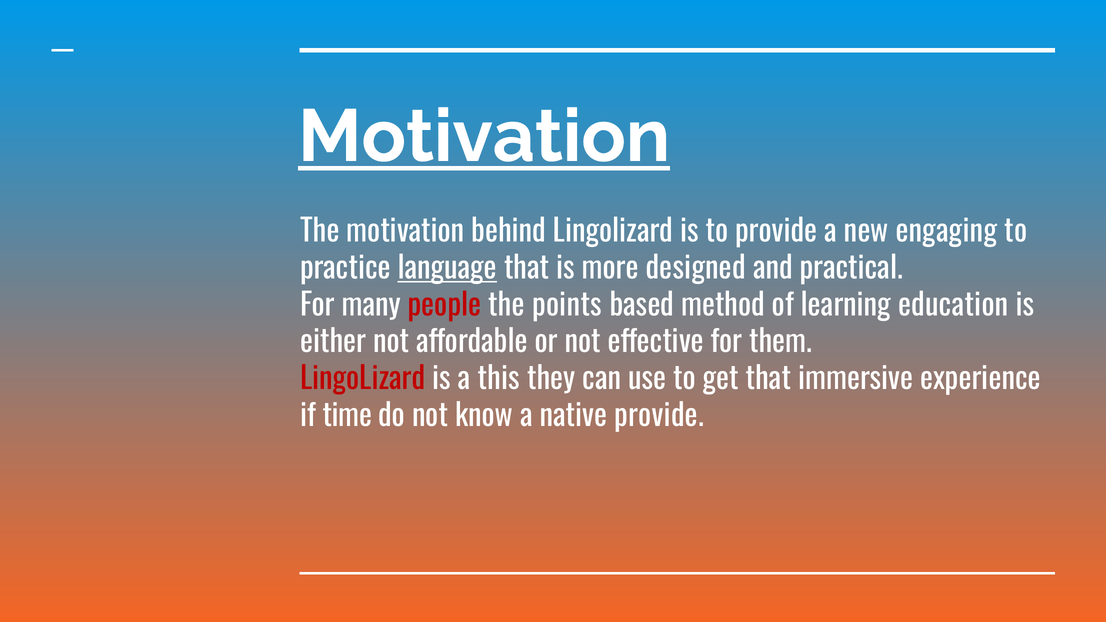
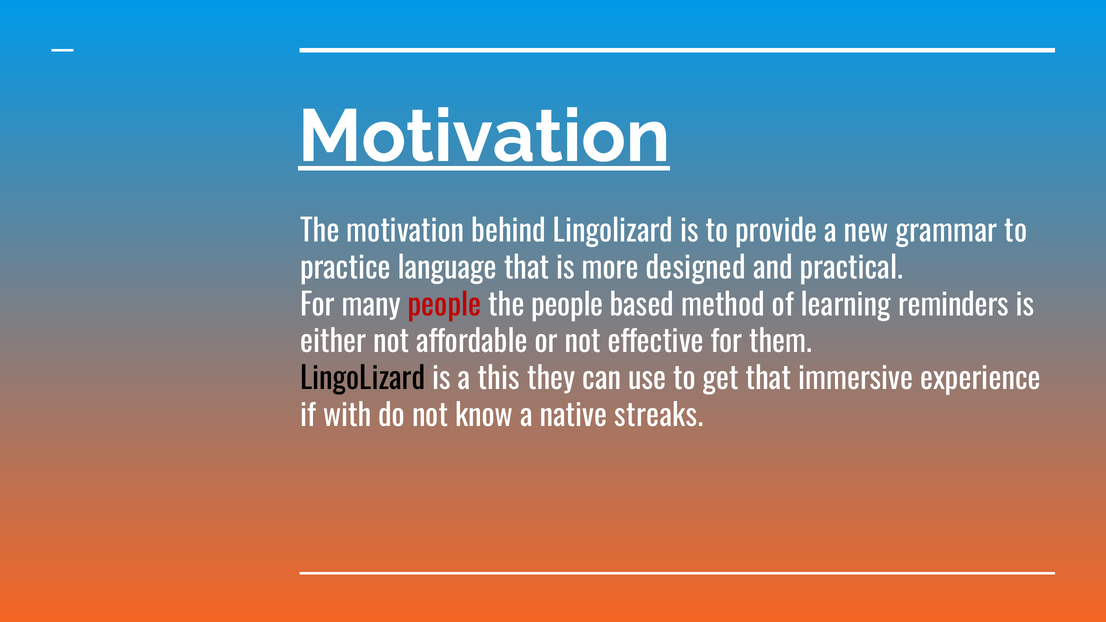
engaging: engaging -> grammar (946, 232)
language underline: present -> none (447, 269)
the points: points -> people (567, 305)
education: education -> reminders (953, 305)
LingoLizard colour: red -> black (363, 379)
time: time -> with (347, 416)
native provide: provide -> streaks (659, 416)
